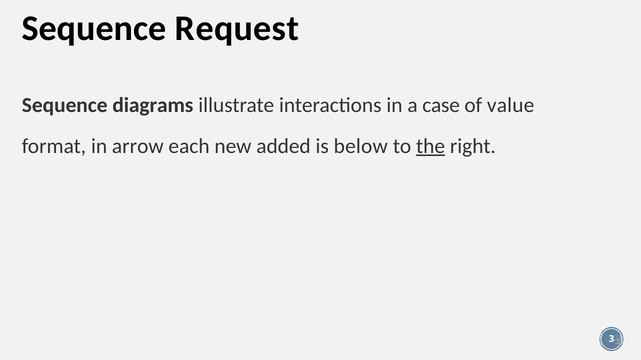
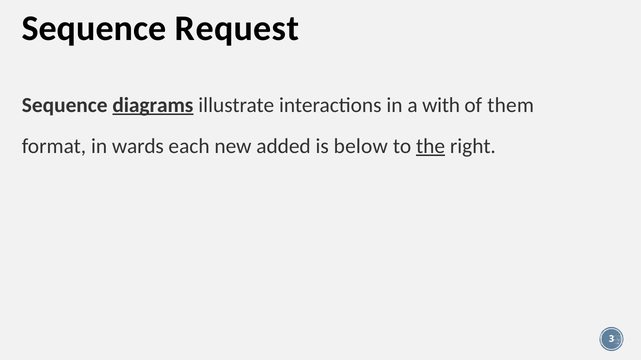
diagrams underline: none -> present (153, 105)
case: case -> with (441, 105)
value: value -> them (511, 105)
arrow: arrow -> wards (138, 146)
